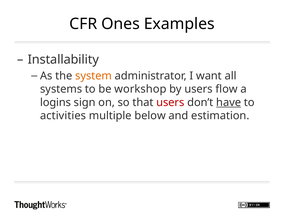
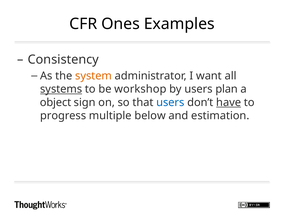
Installability: Installability -> Consistency (63, 60)
systems underline: none -> present (61, 89)
flow: flow -> plan (227, 89)
logins: logins -> object (56, 102)
users colour: red -> blue (170, 102)
activities: activities -> progress (63, 116)
